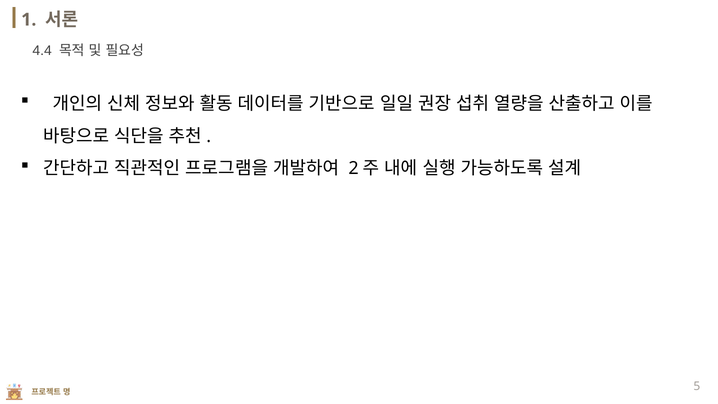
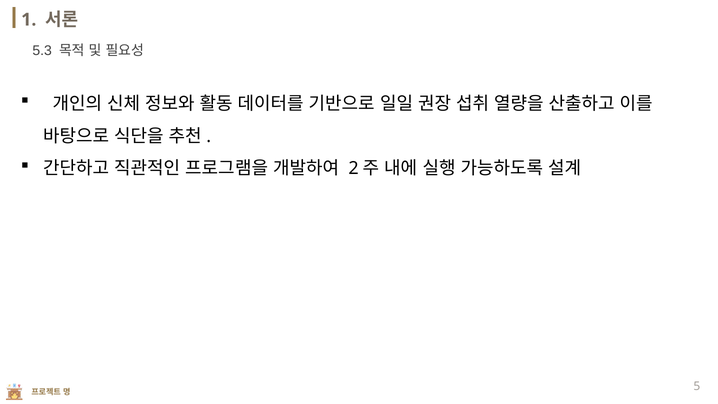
4.4: 4.4 -> 5.3 (42, 51)
